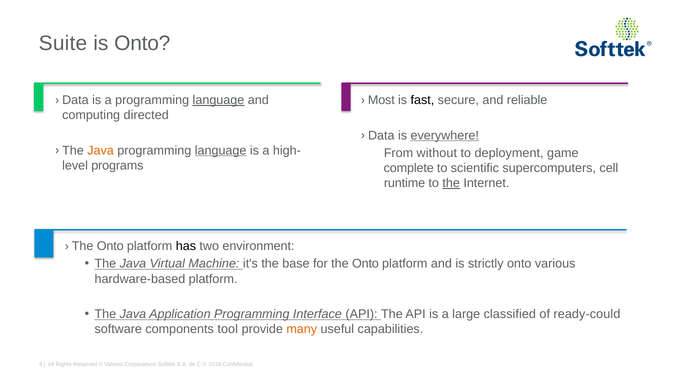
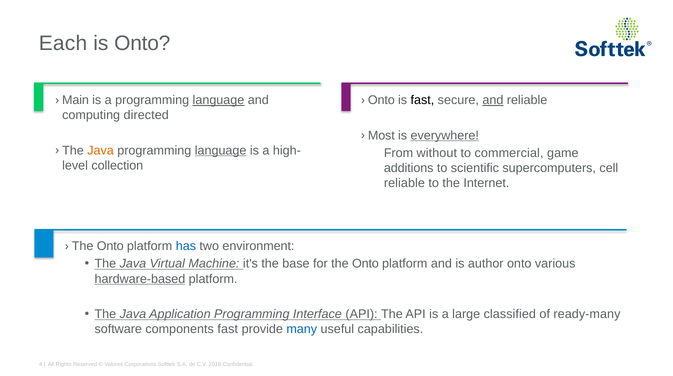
Suite: Suite -> Each (63, 43)
Data: Data -> Main (75, 100)
Most: Most -> Onto (381, 100)
and underline: none -> present (493, 100)
Data: Data -> Most (381, 135)
deployment: deployment -> commercial (509, 153)
programs: programs -> collection (117, 166)
complete: complete -> additions (409, 168)
runtime: runtime -> reliable (404, 183)
the underline: present -> none (451, 183)
has colour: black -> blue (186, 246)
strictly: strictly -> author (486, 264)
hardware-based underline: none -> present (140, 279)
ready-could: ready-could -> ready-many (587, 314)
components tool: tool -> fast (228, 329)
many colour: orange -> blue (302, 329)
